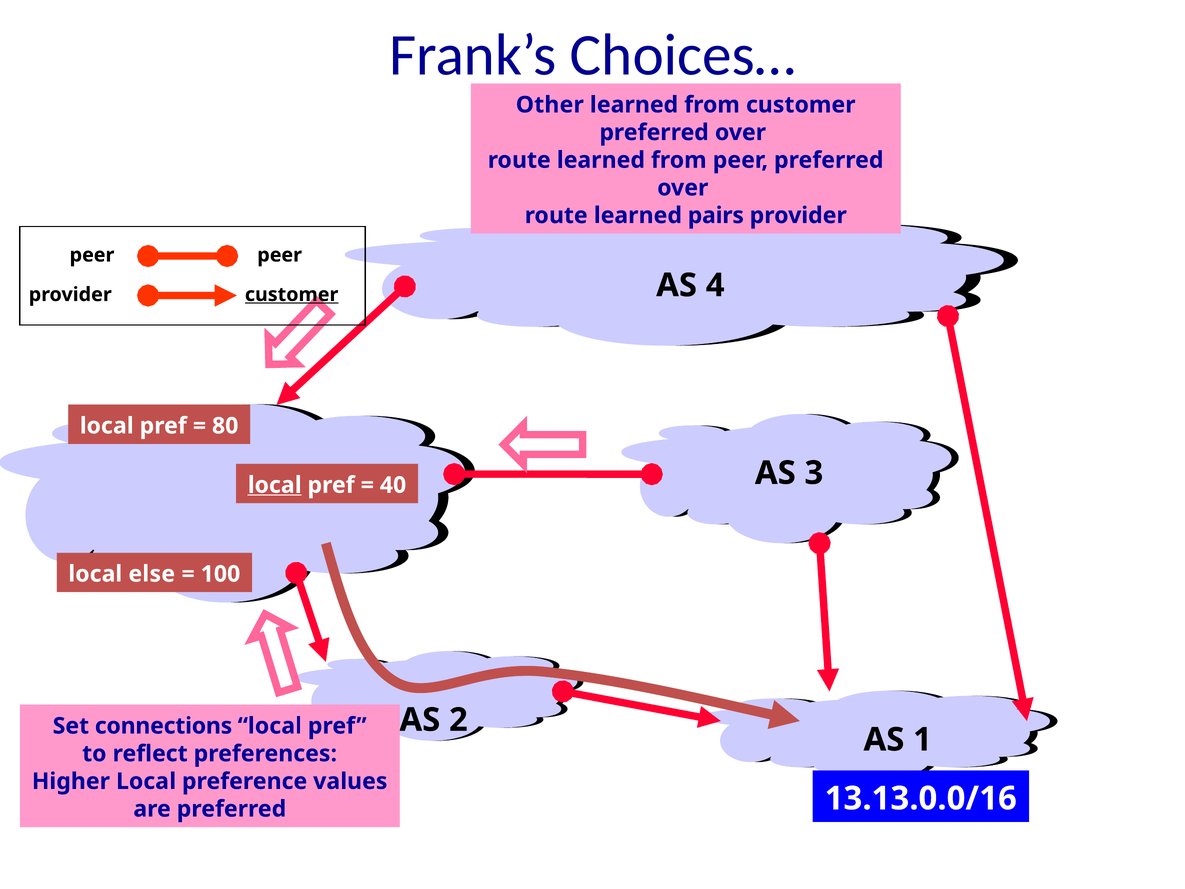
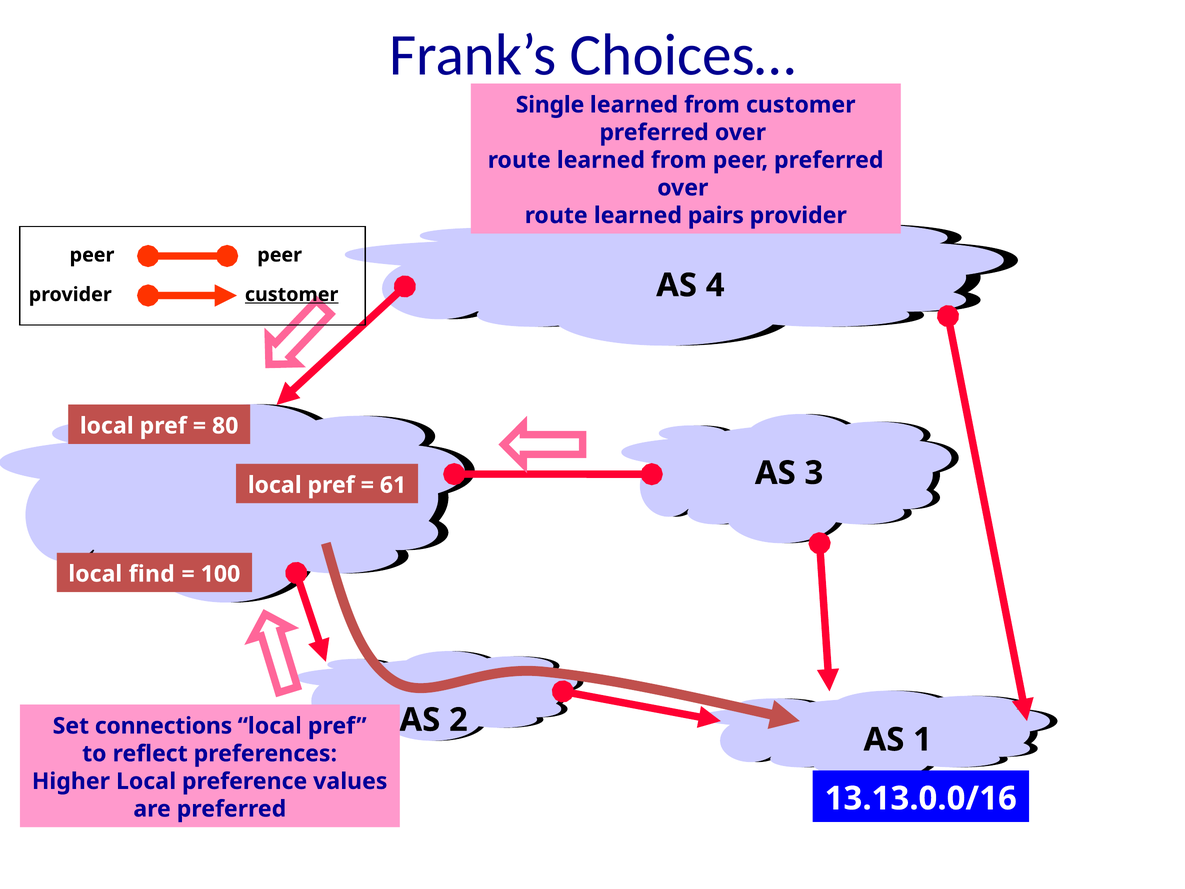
Other: Other -> Single (550, 105)
local underline: present -> none (275, 485)
40: 40 -> 61 (393, 485)
else: else -> find (152, 574)
